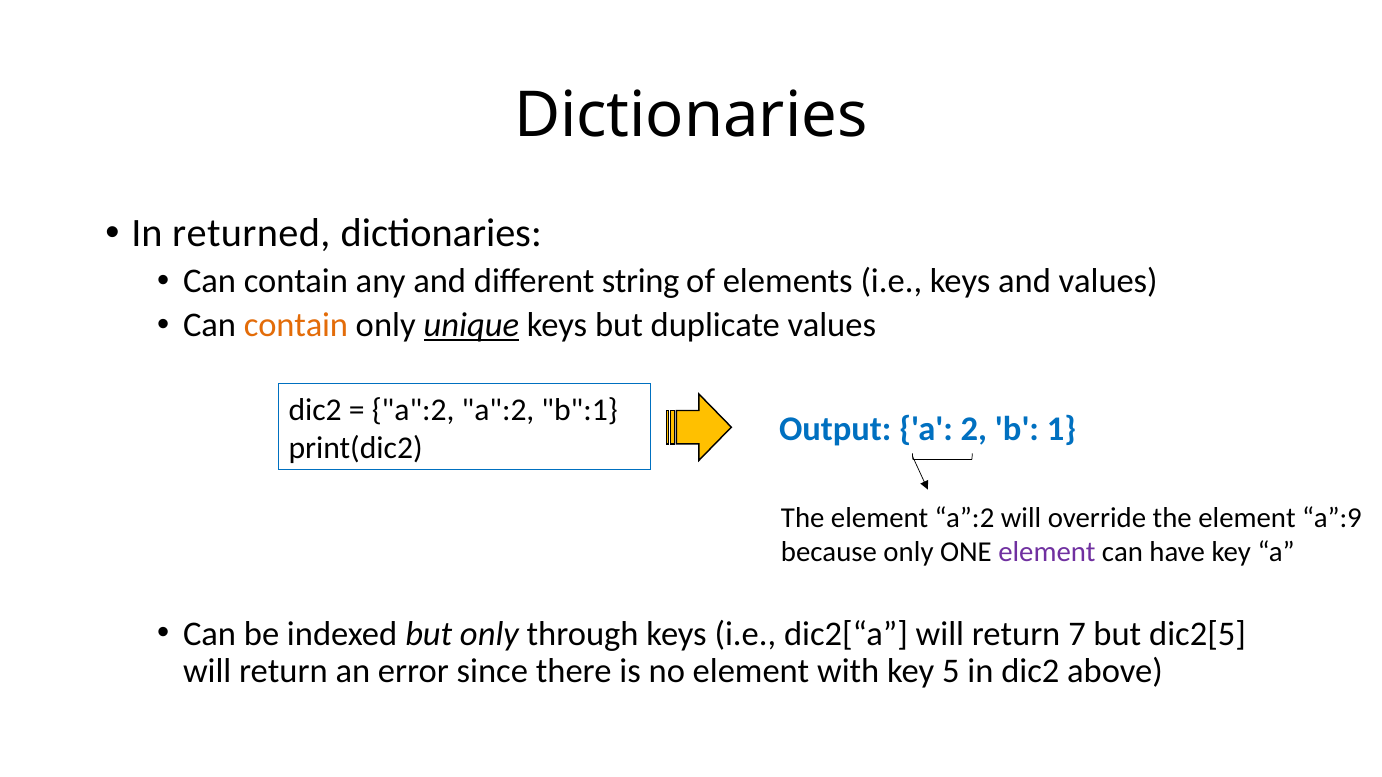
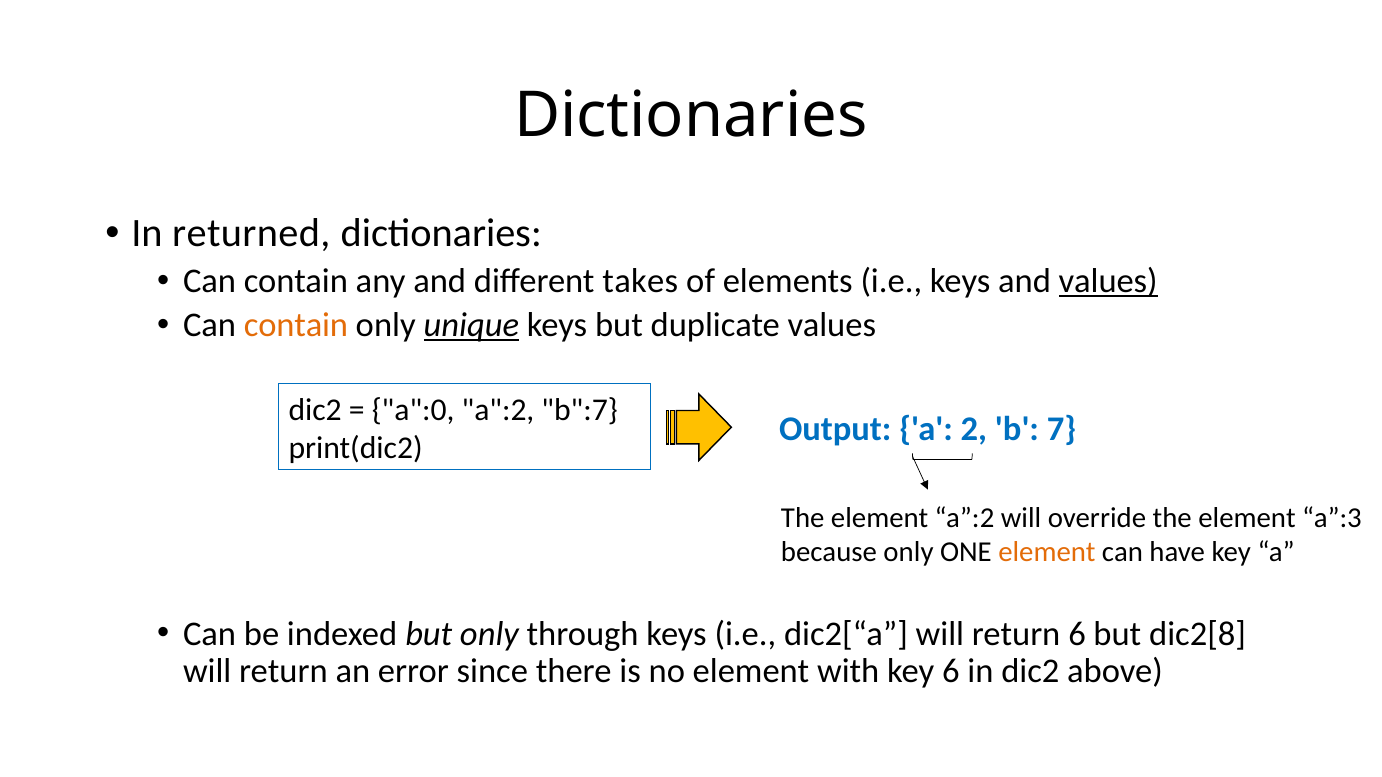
string: string -> takes (640, 281)
values underline: none -> present (1108, 281)
a":2: a":2 -> a":0 (413, 410)
b":1: b":1 -> b":7 (580, 410)
1: 1 -> 7 (1062, 429)
a”:9: a”:9 -> a”:3 (1332, 518)
element colour: purple -> orange (1047, 552)
return 7: 7 -> 6 (1077, 634)
dic2[5: dic2[5 -> dic2[8 (1198, 634)
key 5: 5 -> 6 (951, 671)
